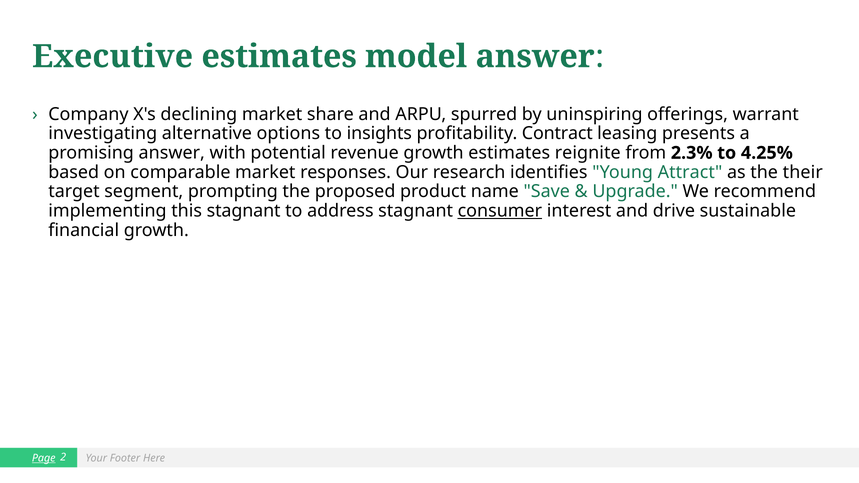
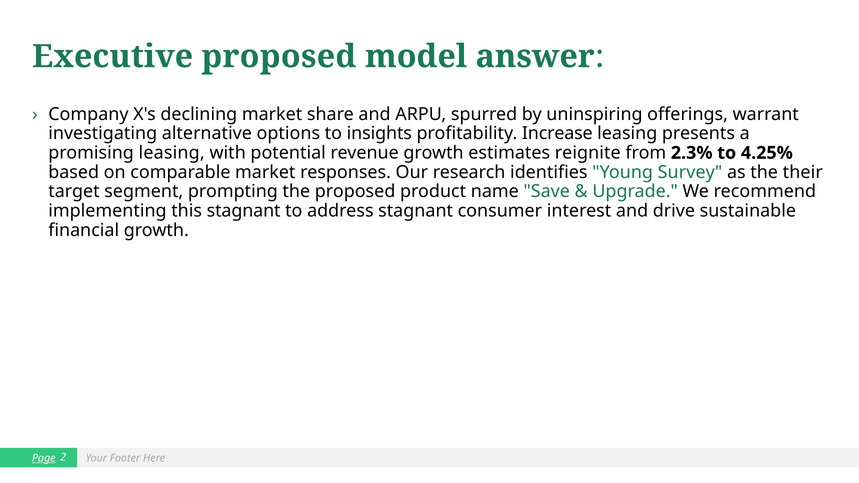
Executive estimates: estimates -> proposed (279, 57)
Contract: Contract -> Increase (557, 134)
promising answer: answer -> leasing (172, 153)
Attract: Attract -> Survey (690, 172)
consumer underline: present -> none (500, 211)
